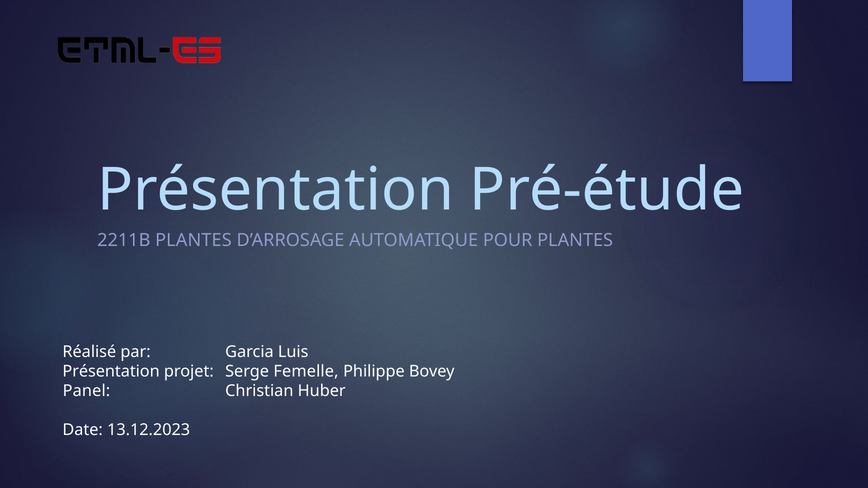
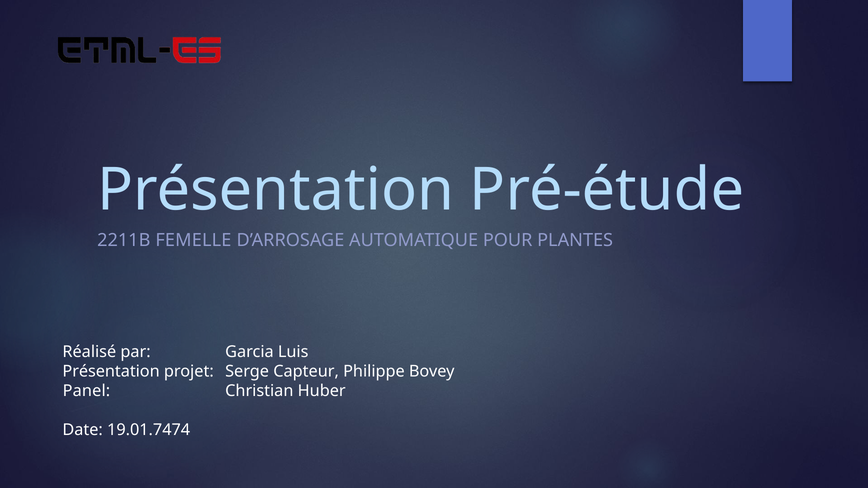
2211B PLANTES: PLANTES -> FEMELLE (193, 240)
Femelle: Femelle -> Capteur (306, 372)
13.12.2023: 13.12.2023 -> 19.01.7474 (149, 430)
